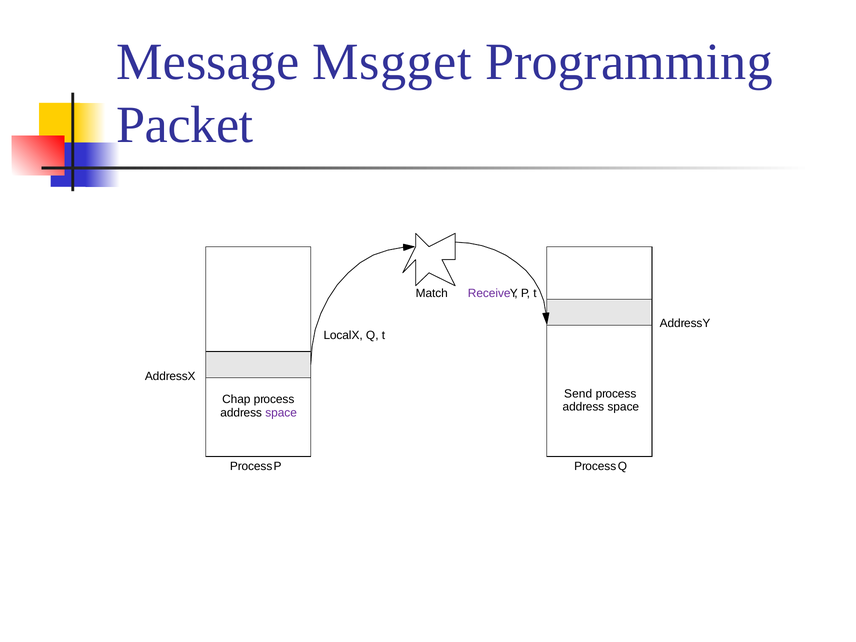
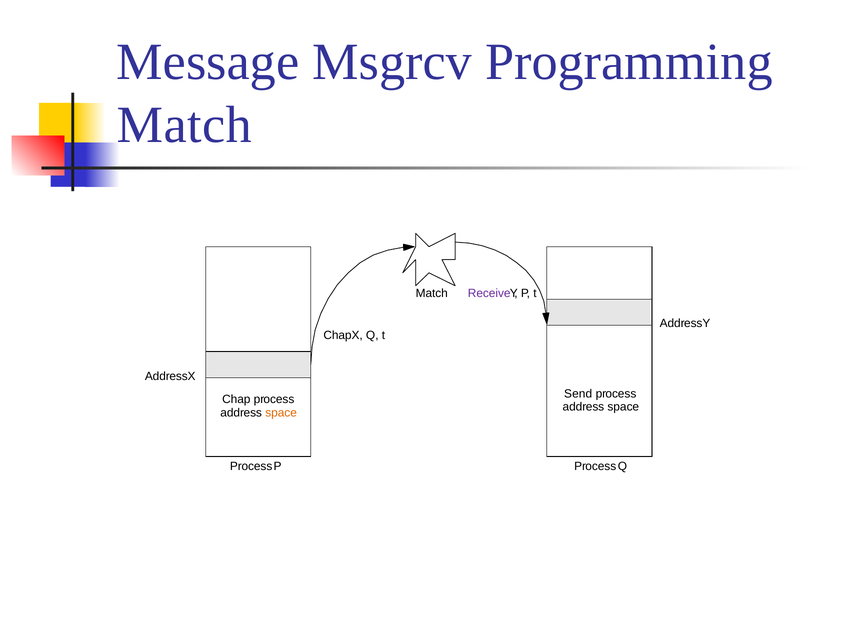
Msgget: Msgget -> Msgrcv (392, 62)
Packet: Packet -> Match (184, 125)
Local: Local -> Chap (337, 335)
space colour: purple -> orange (281, 413)
